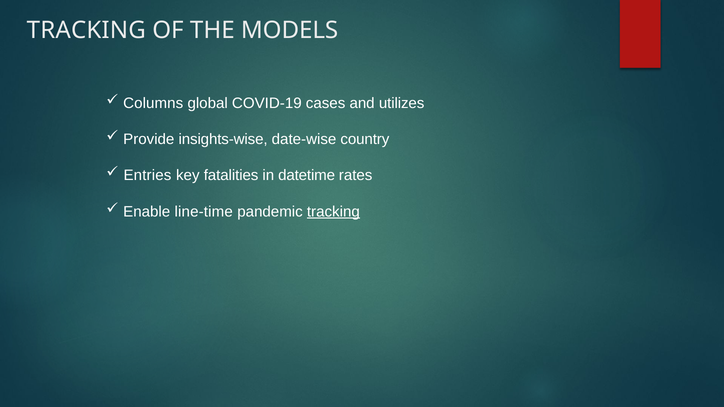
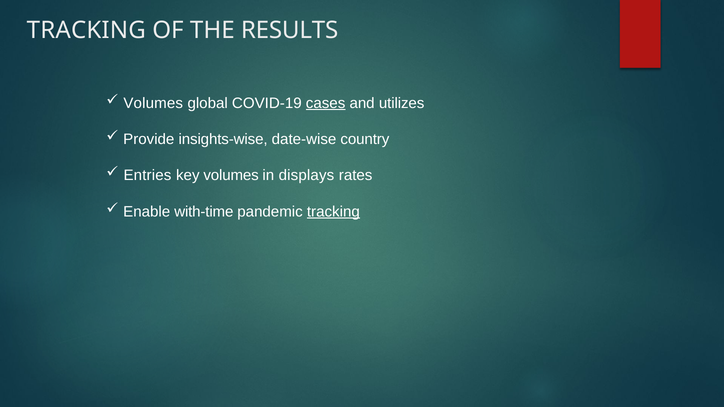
MODELS: MODELS -> RESULTS (290, 31)
Columns: Columns -> Volumes (153, 103)
cases underline: none -> present (326, 103)
key fatalities: fatalities -> volumes (231, 176)
datetime: datetime -> displays (306, 176)
line-time: line-time -> with-time (204, 212)
